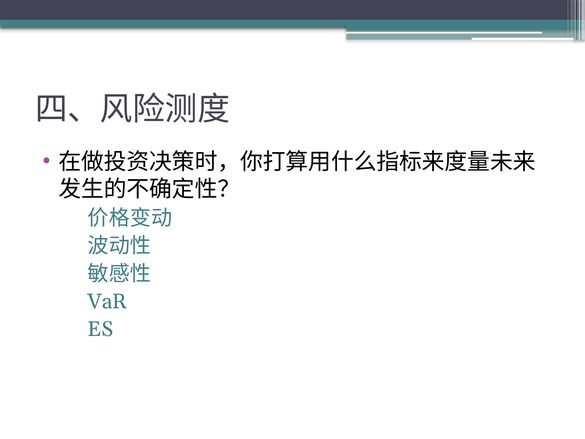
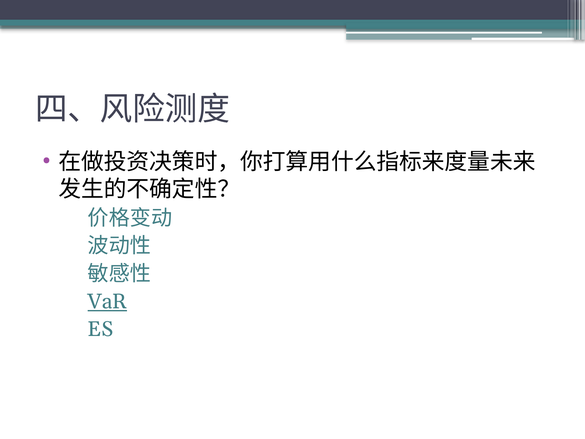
VaR underline: none -> present (107, 301)
